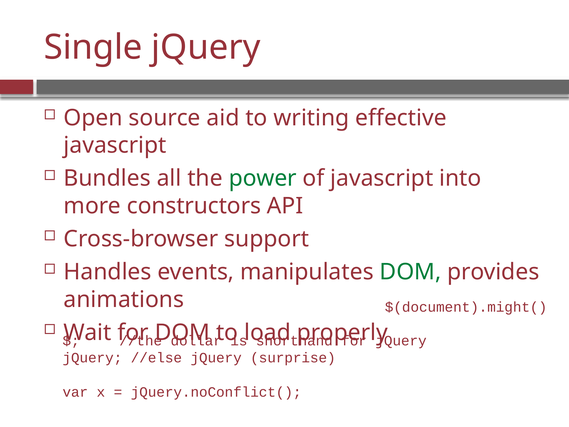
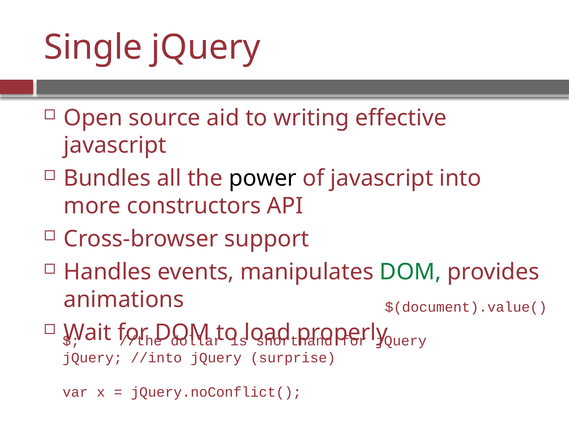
power colour: green -> black (263, 178)
$(document).might(: $(document).might( -> $(document).value( (466, 307)
//else: //else -> //into (156, 358)
